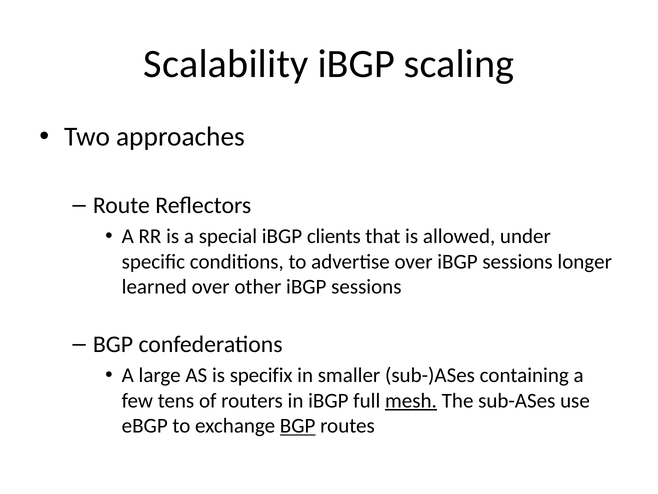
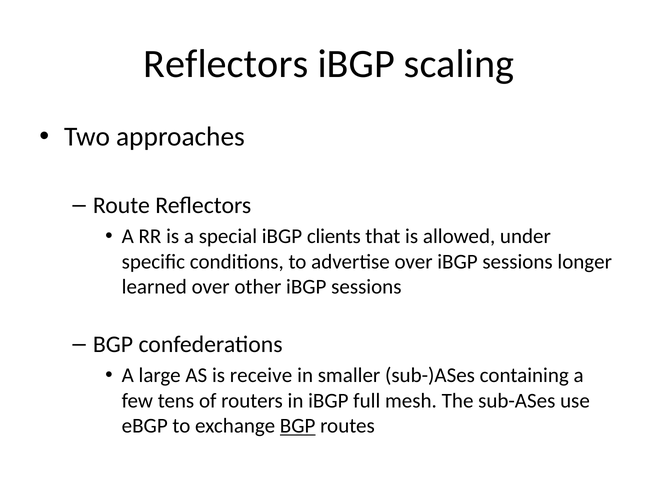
Scalability: Scalability -> Reflectors (226, 64)
specifix: specifix -> receive (261, 375)
mesh underline: present -> none (411, 400)
